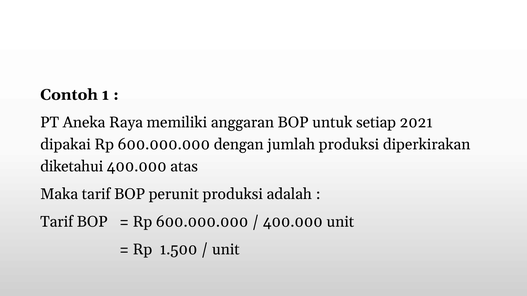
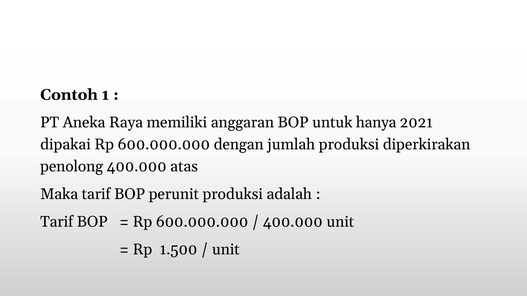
setiap: setiap -> hanya (376, 123)
diketahui: diketahui -> penolong (72, 167)
